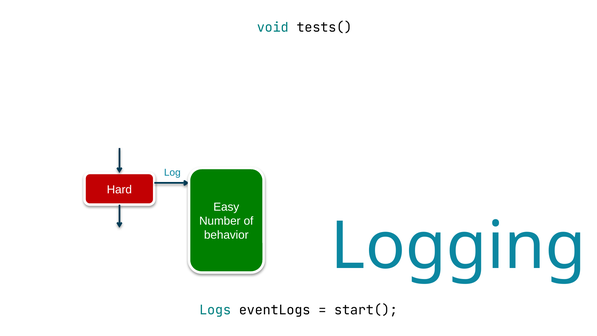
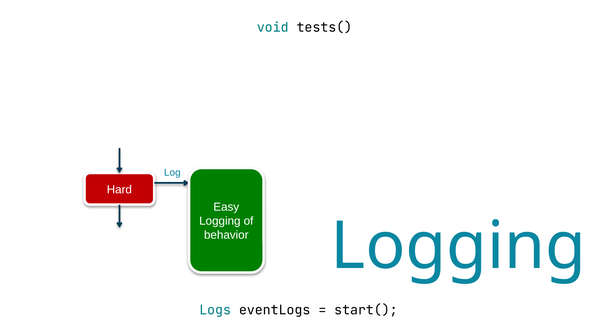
Number: Number -> Logging (220, 221)
